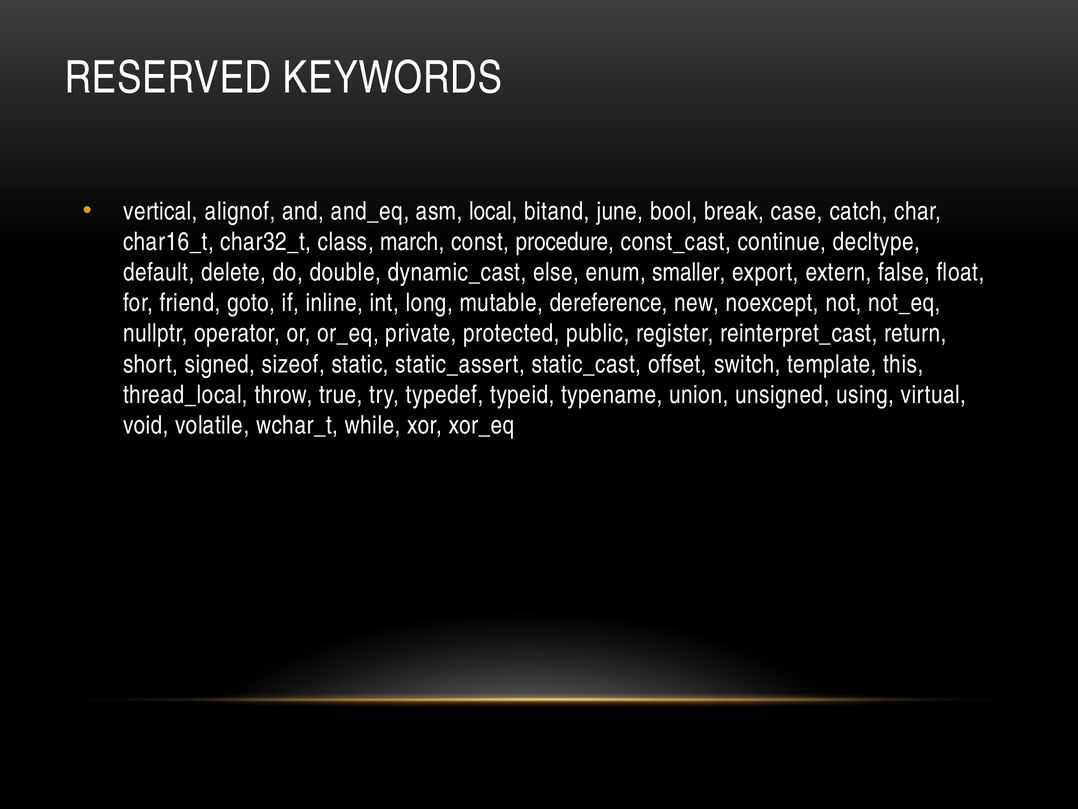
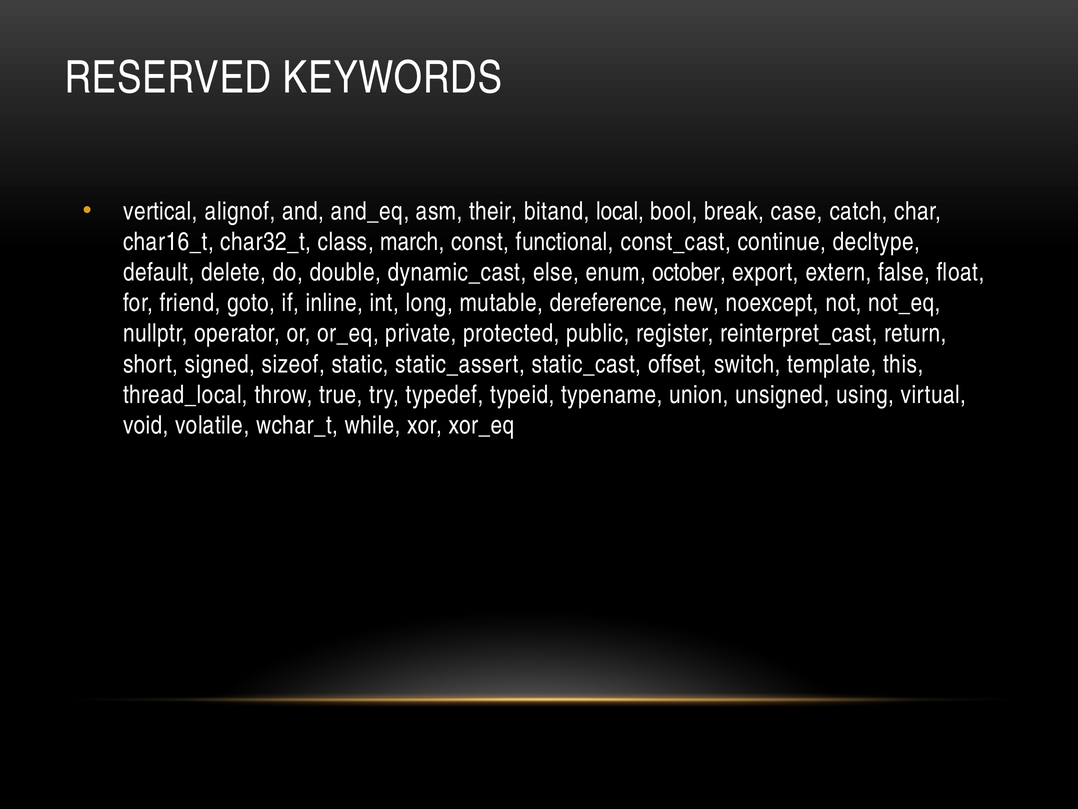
local: local -> their (493, 211)
june: june -> local (620, 211)
procedure: procedure -> functional (565, 242)
smaller: smaller -> october (689, 272)
